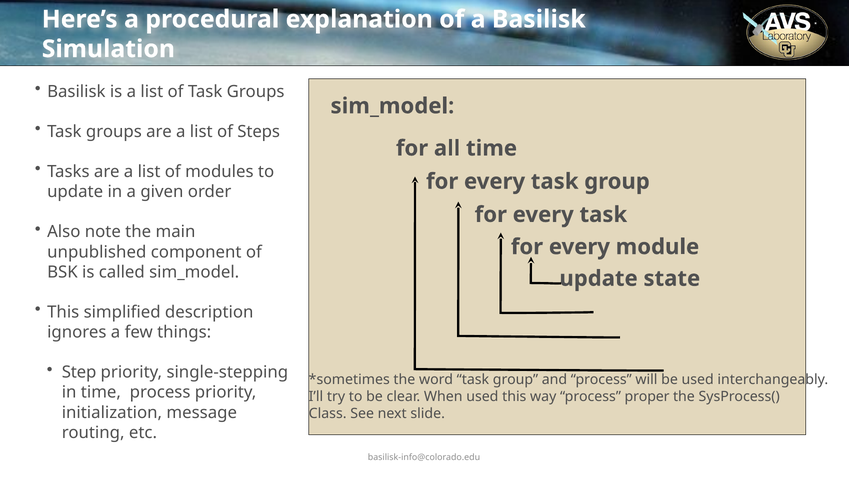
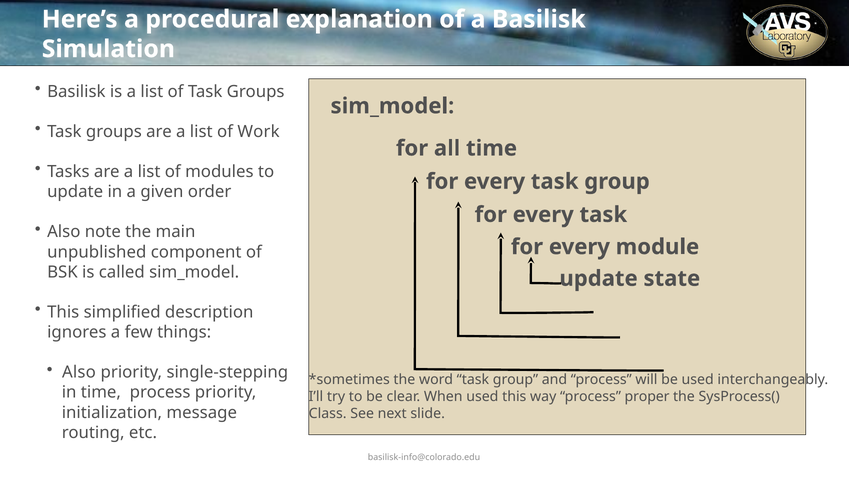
Steps: Steps -> Work (259, 132)
Step: Step -> Also (79, 373)
